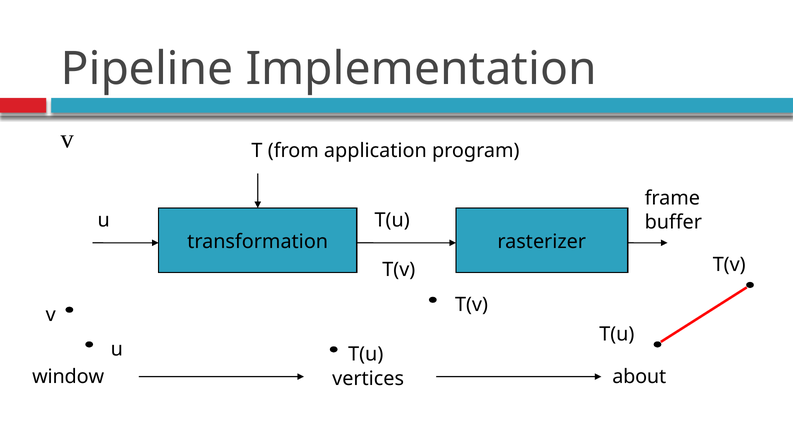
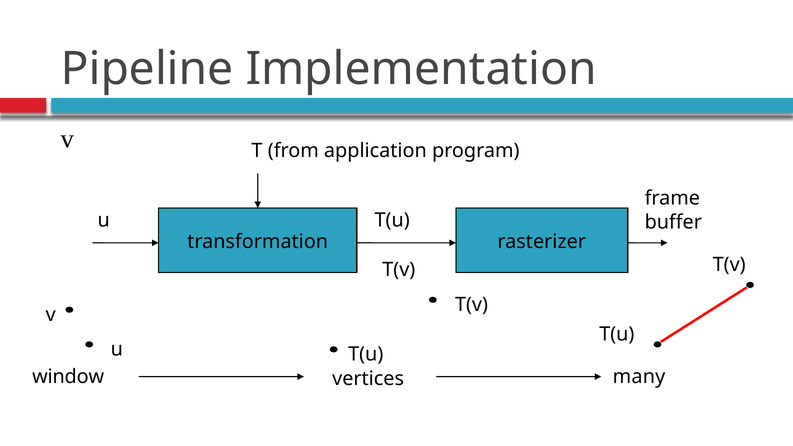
about: about -> many (639, 377)
